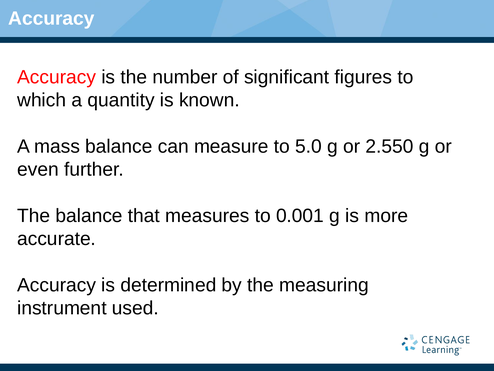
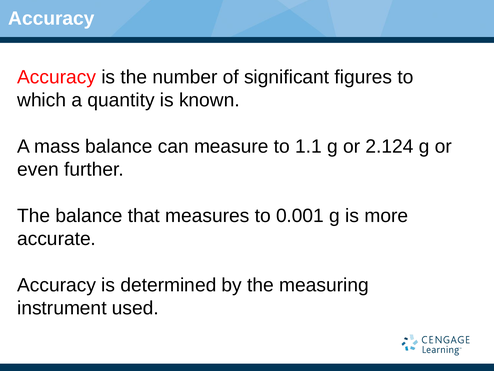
5.0: 5.0 -> 1.1 (309, 146)
2.550: 2.550 -> 2.124 (389, 146)
